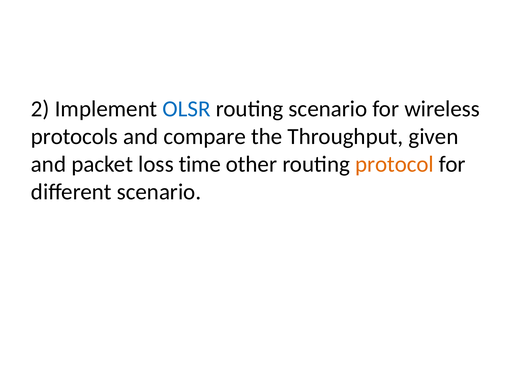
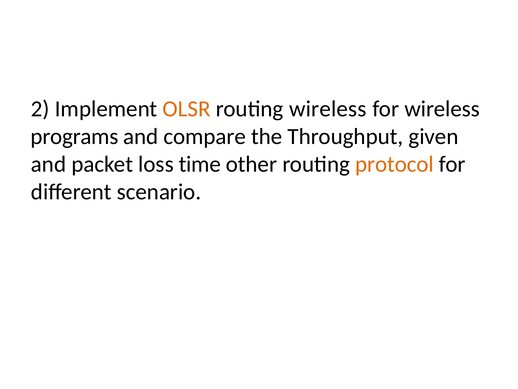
OLSR colour: blue -> orange (187, 109)
routing scenario: scenario -> wireless (328, 109)
protocols: protocols -> programs (75, 136)
